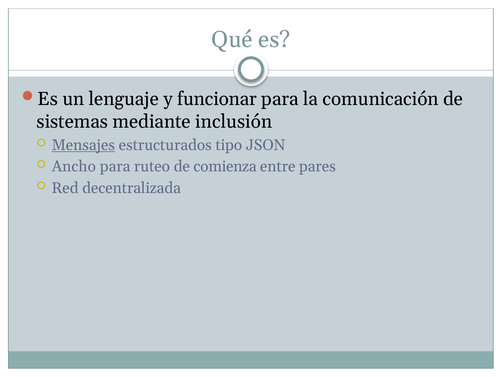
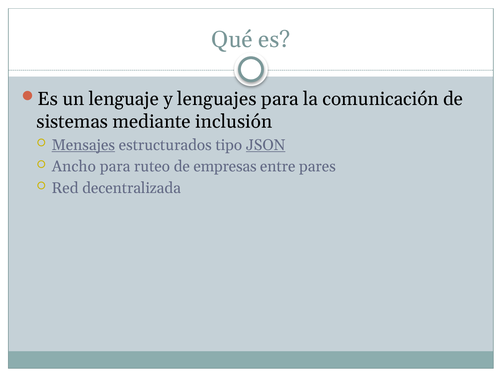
funcionar: funcionar -> lenguajes (217, 99)
JSON underline: none -> present (266, 145)
comienza: comienza -> empresas (225, 166)
